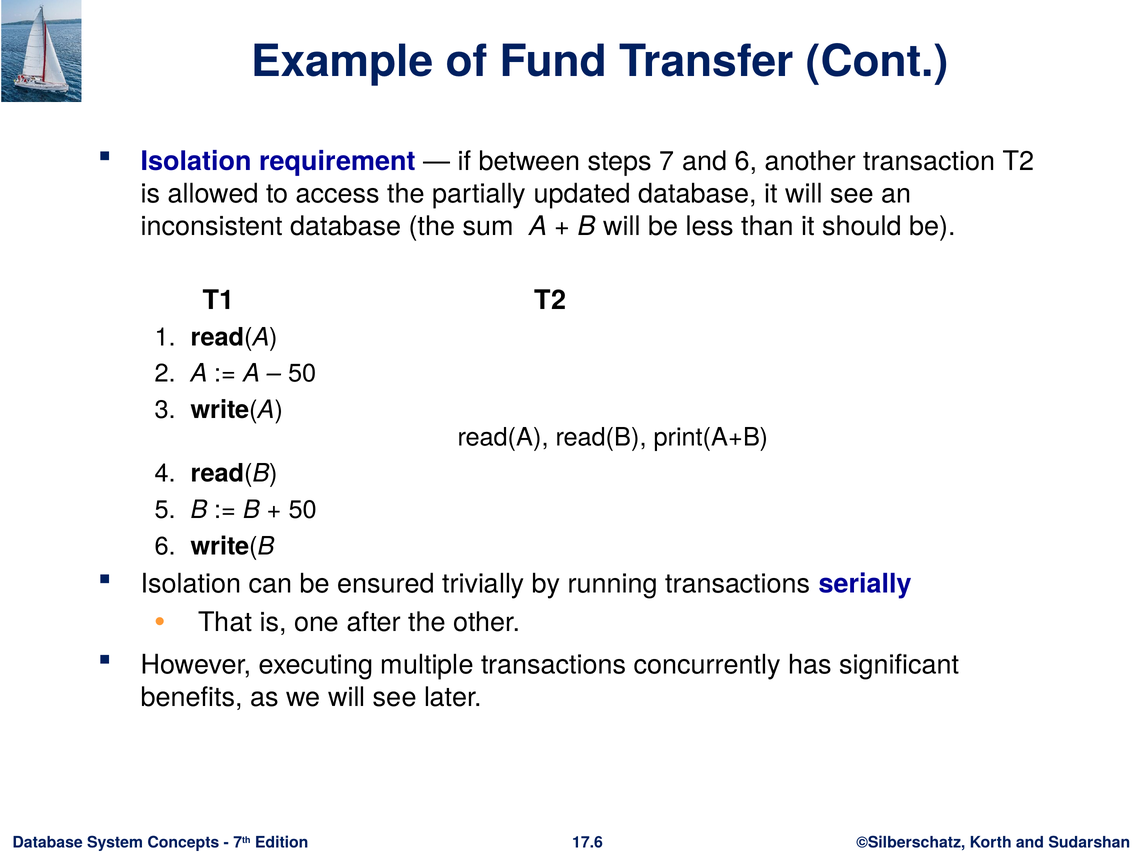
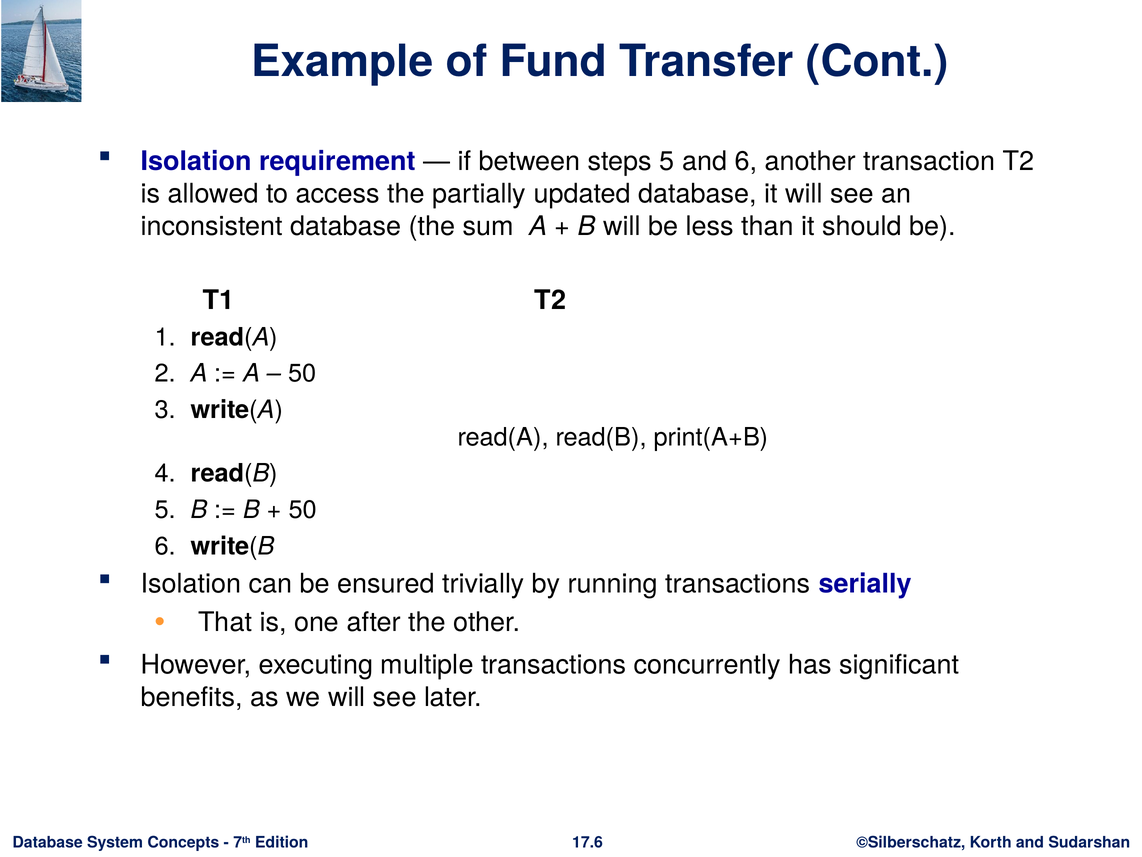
steps 7: 7 -> 5 (667, 161)
